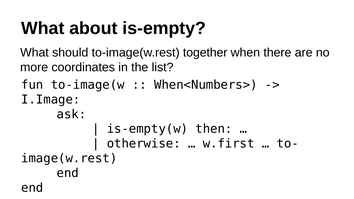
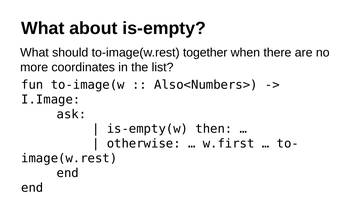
When<Numbers>: When<Numbers> -> Also<Numbers> (206, 85)
